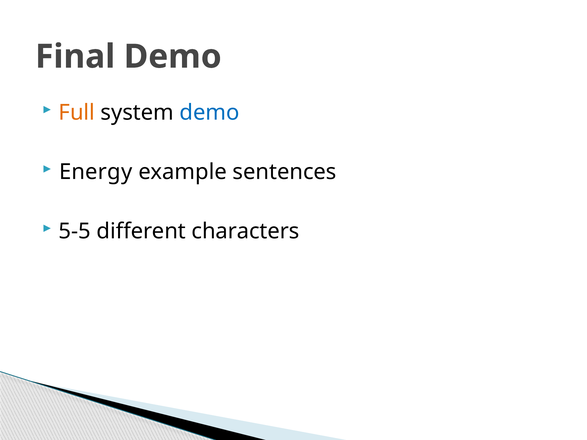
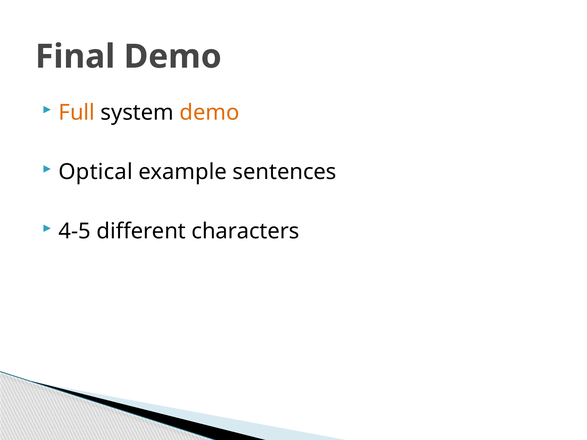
demo colour: blue -> orange (209, 113)
Energy: Energy -> Optical (96, 172)
5-5: 5-5 -> 4-5 (75, 232)
